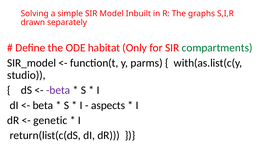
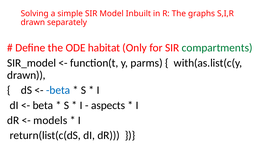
studio: studio -> drawn (26, 75)
beta colour: purple -> blue (58, 90)
genetic: genetic -> models (50, 120)
